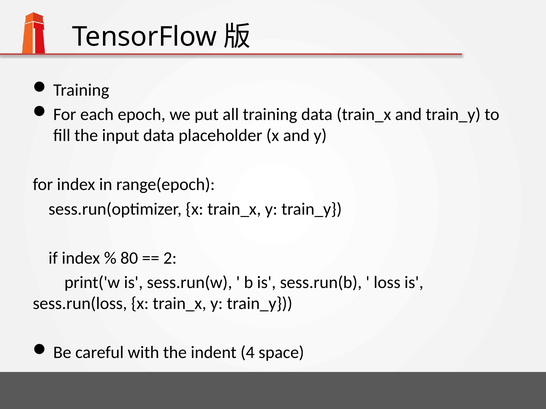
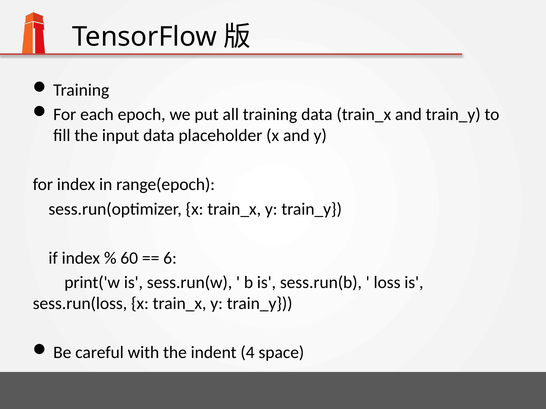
80: 80 -> 60 (129, 258)
2: 2 -> 6 (170, 258)
